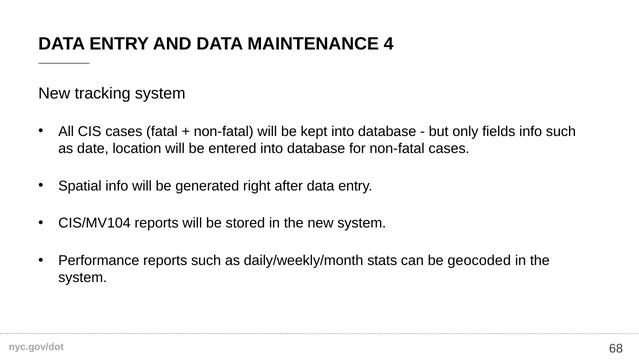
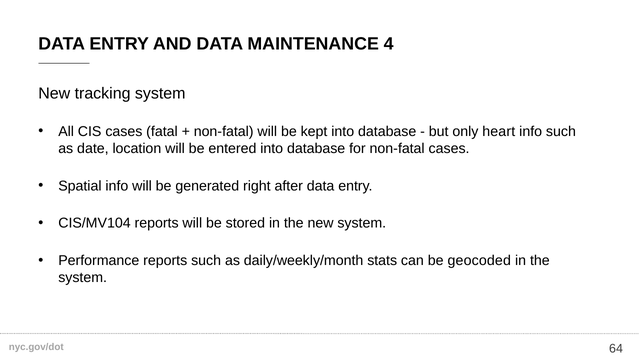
fields: fields -> heart (499, 131)
68: 68 -> 64 (616, 348)
